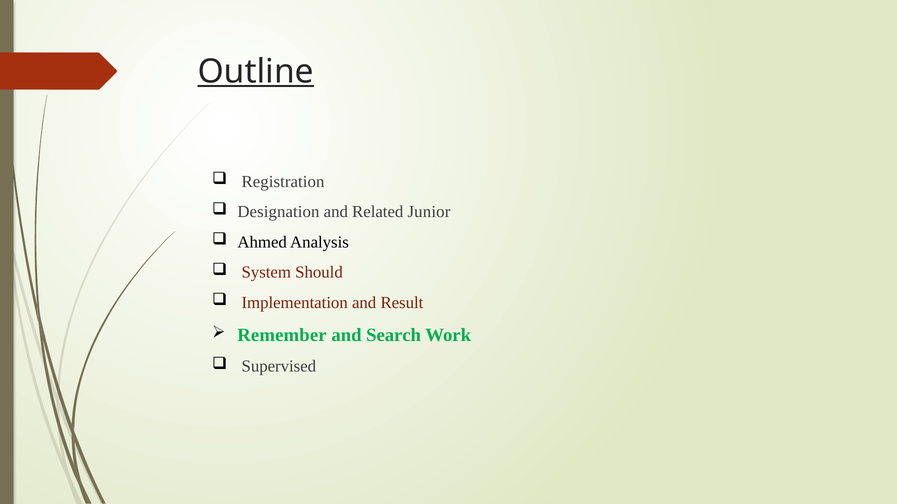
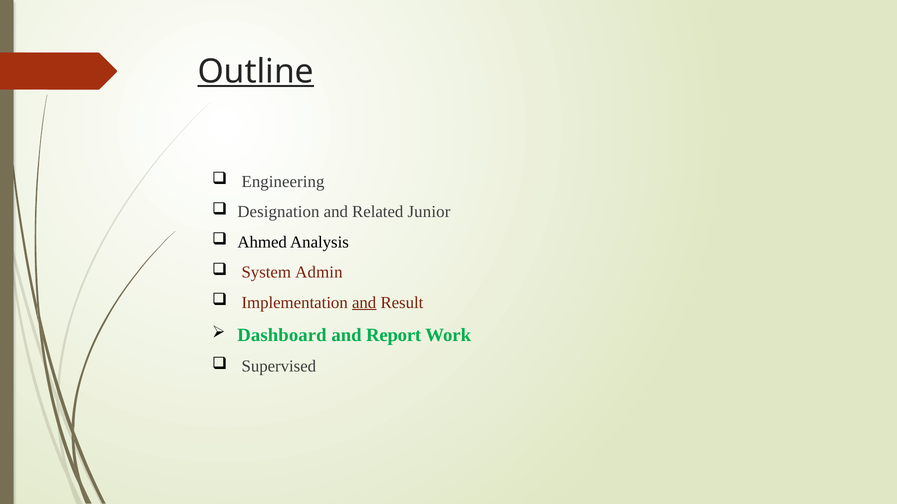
Registration: Registration -> Engineering (283, 182)
Should: Should -> Admin (319, 273)
and underline: none -> present (364, 303)
Remember: Remember -> Dashboard (282, 335)
Search: Search -> Report (394, 335)
